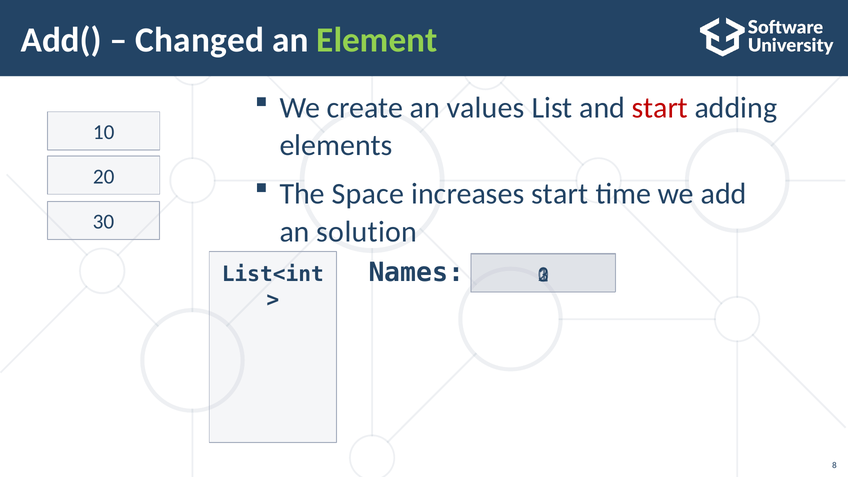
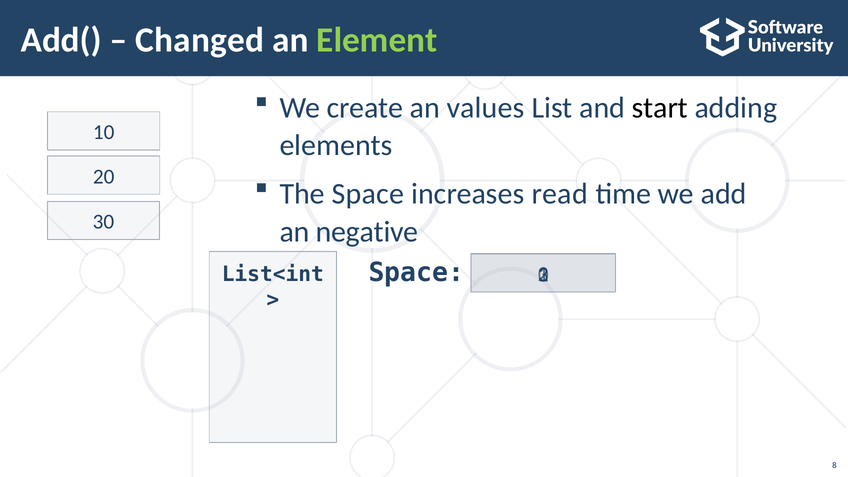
start colour: red -> black (660, 108)
increases start: start -> read (560, 194)
solution: solution -> negative (367, 232)
Names: Names -> Space (416, 272)
